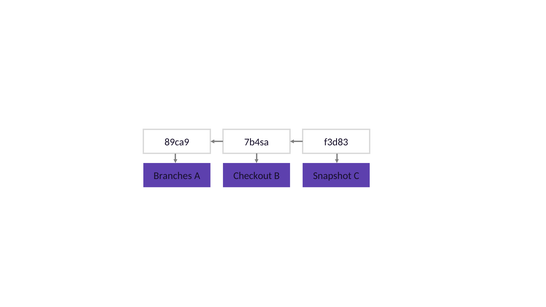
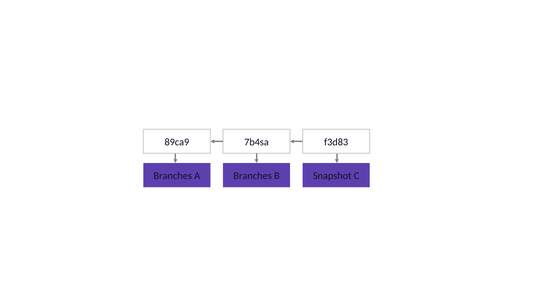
A Checkout: Checkout -> Branches (253, 176)
